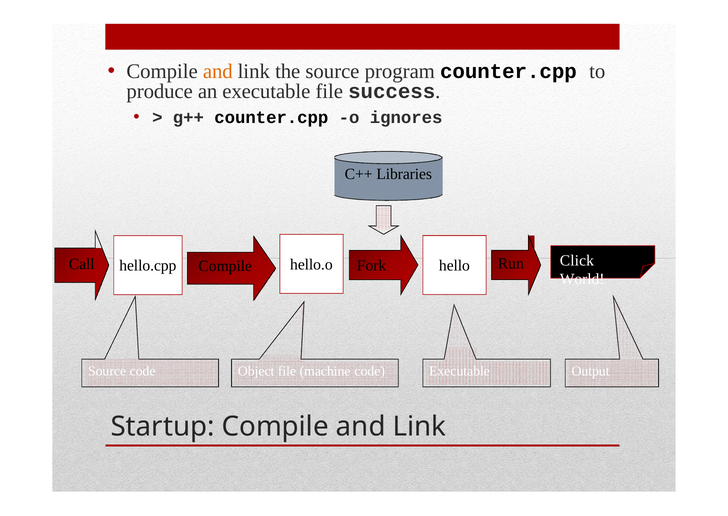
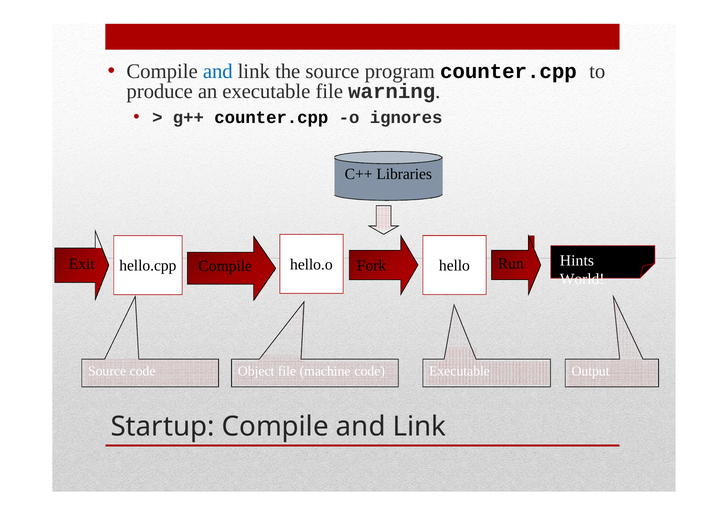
and colour: orange -> blue (218, 72)
success: success -> warning (392, 91)
Click: Click -> Hints (577, 260)
Call: Call -> Exit (82, 264)
